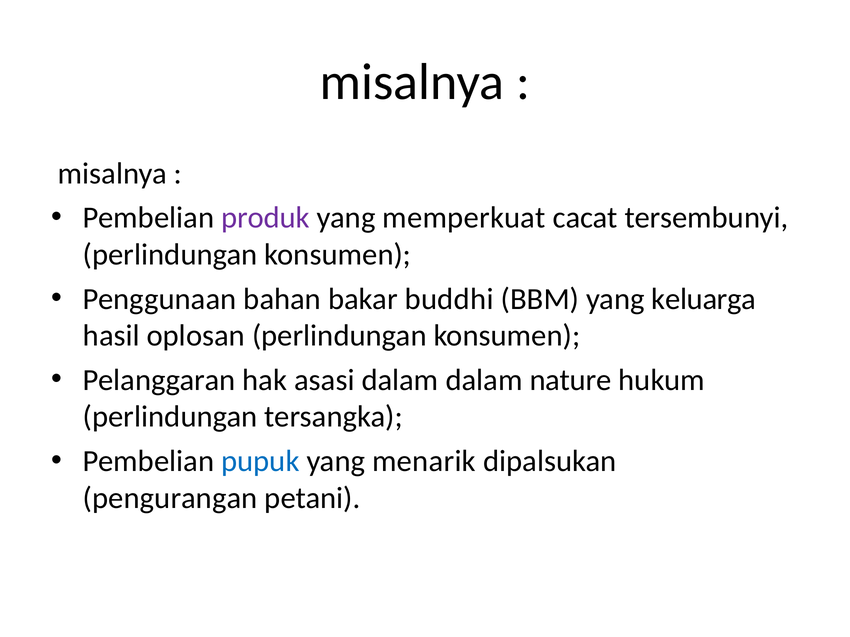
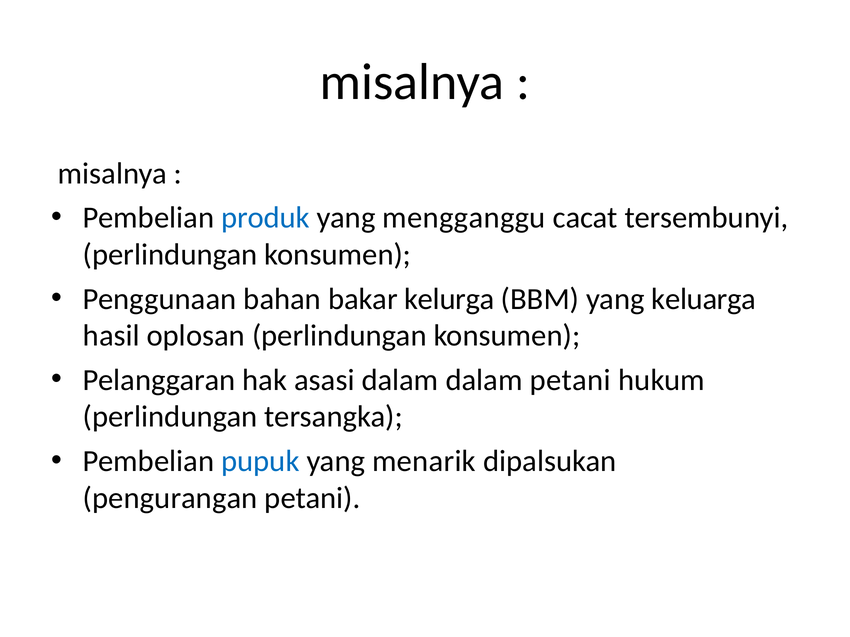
produk colour: purple -> blue (266, 218)
memperkuat: memperkuat -> mengganggu (464, 218)
buddhi: buddhi -> kelurga (449, 299)
dalam nature: nature -> petani (570, 380)
